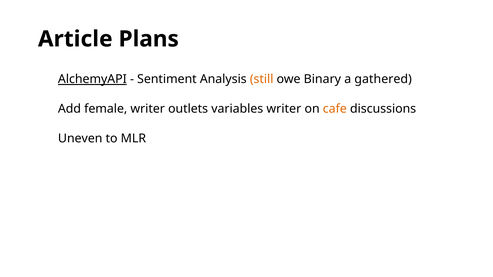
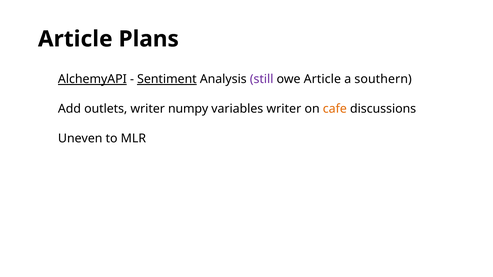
Sentiment underline: none -> present (167, 79)
still colour: orange -> purple (262, 79)
owe Binary: Binary -> Article (322, 79)
gathered: gathered -> southern (383, 79)
female: female -> outlets (106, 109)
outlets: outlets -> numpy (188, 109)
